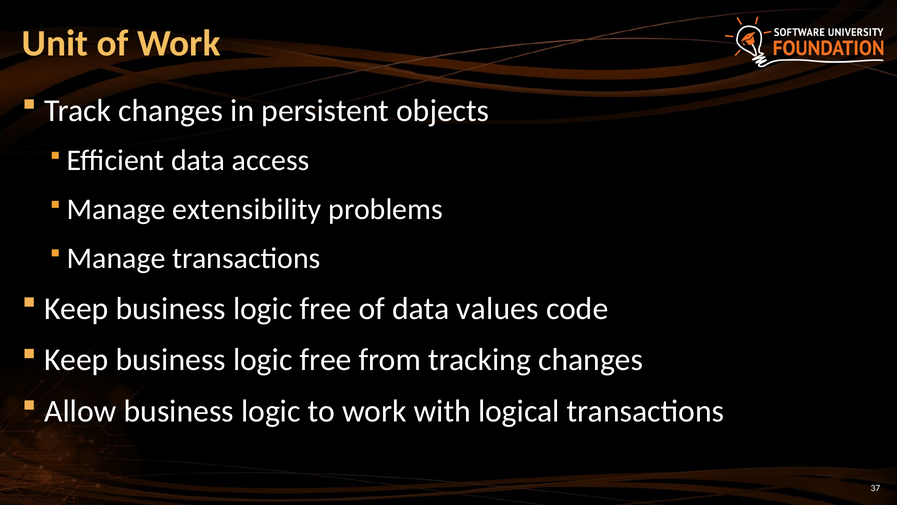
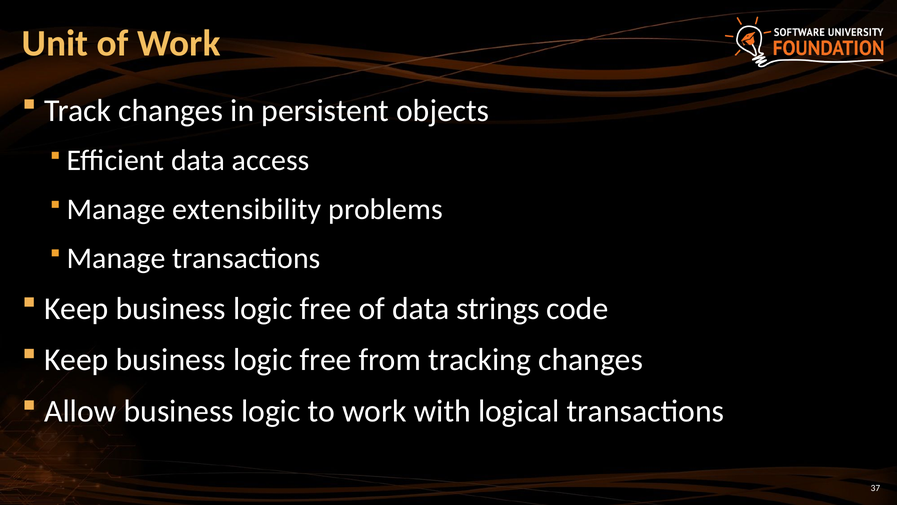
values: values -> strings (498, 308)
